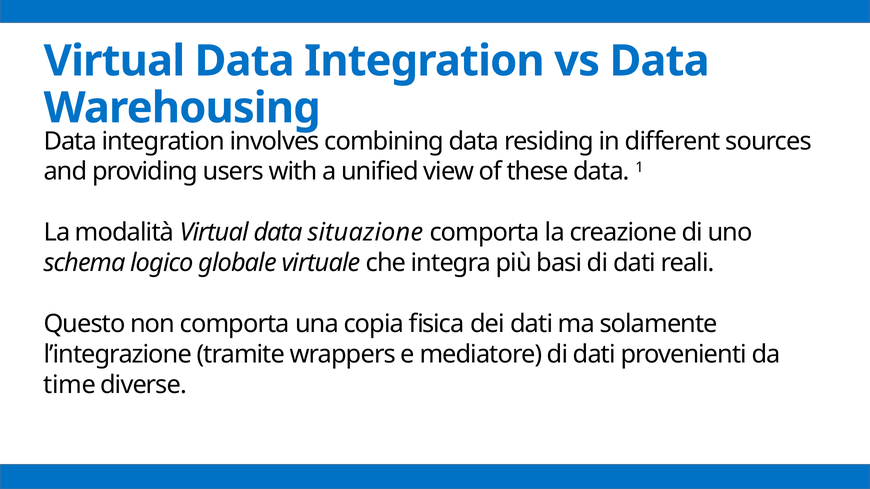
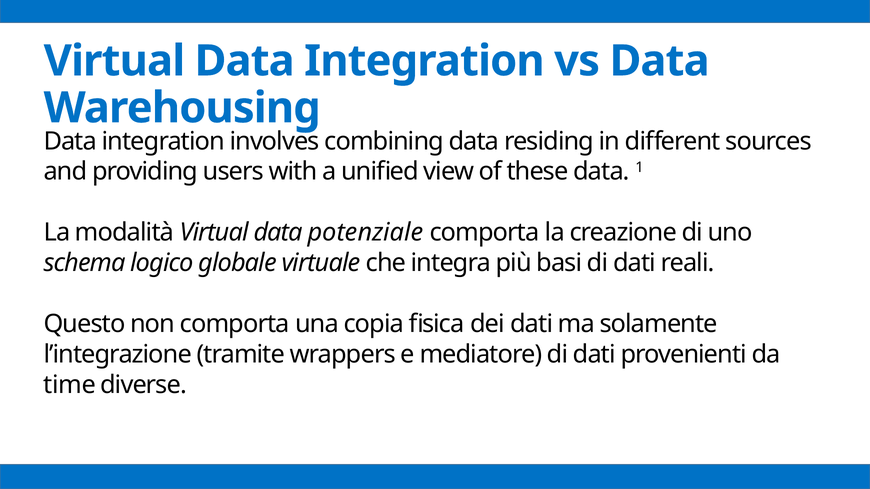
situazione: situazione -> potenziale (366, 233)
